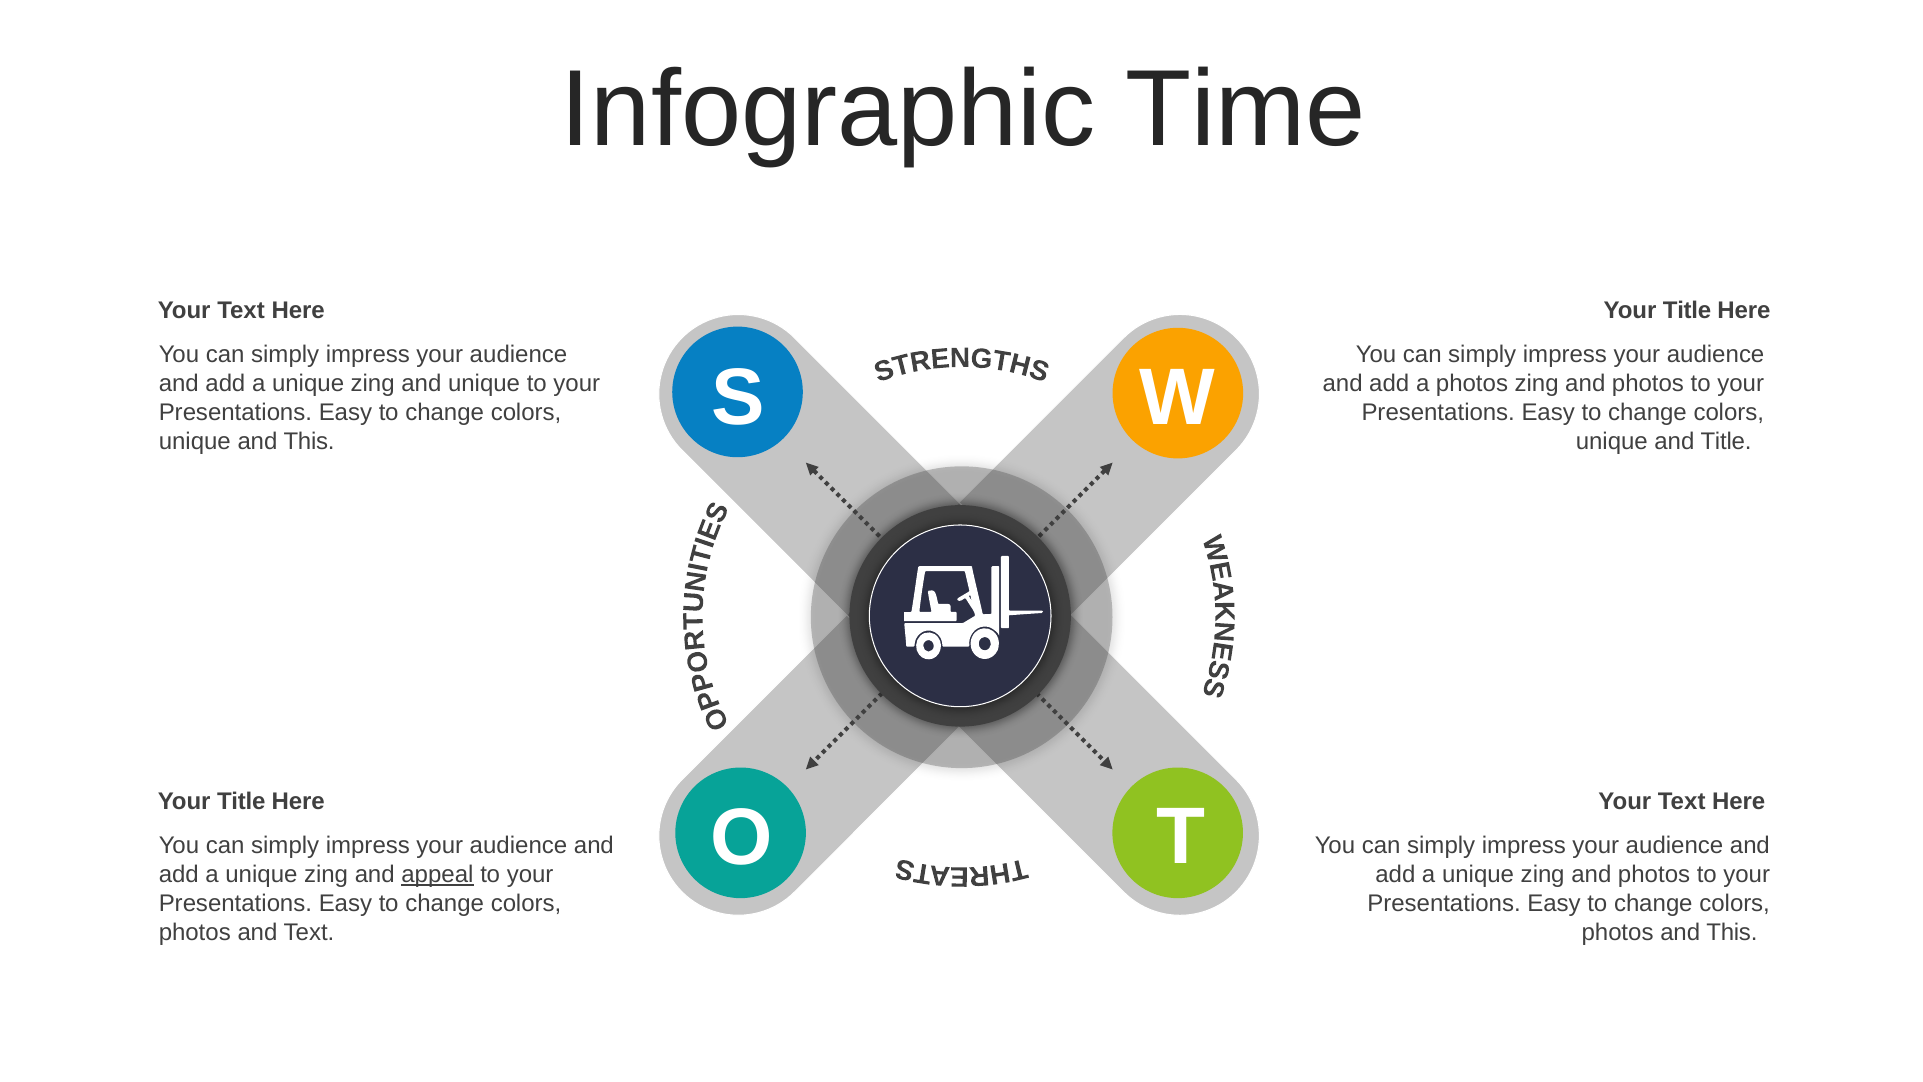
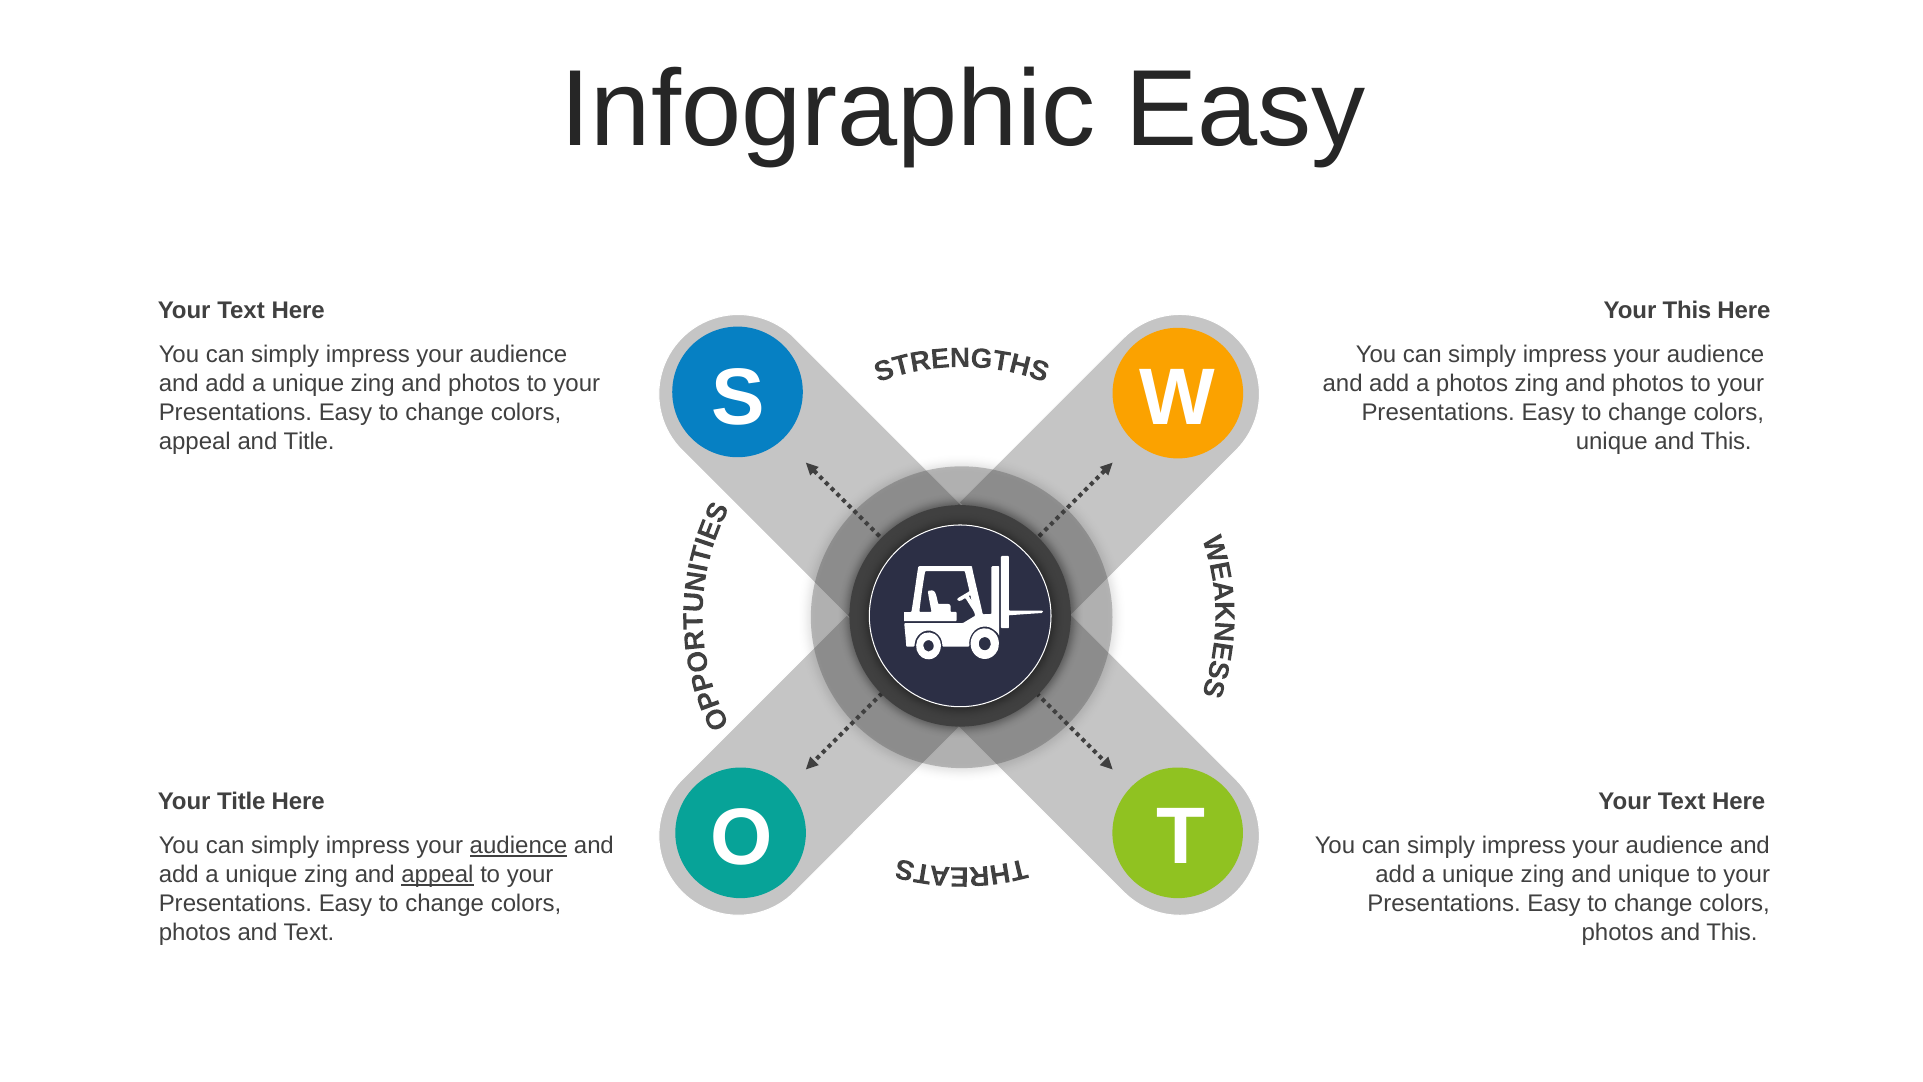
Infographic Time: Time -> Easy (1246, 110)
Title: Title -> This (1687, 311)
unique zing and unique: unique -> photos (484, 383)
unique: unique -> appeal (195, 441)
This: This -> Title (309, 441)
Title: Title -> This (1726, 441)
audience underline: none -> present (518, 845)
unique zing and photos: photos -> unique (1654, 874)
